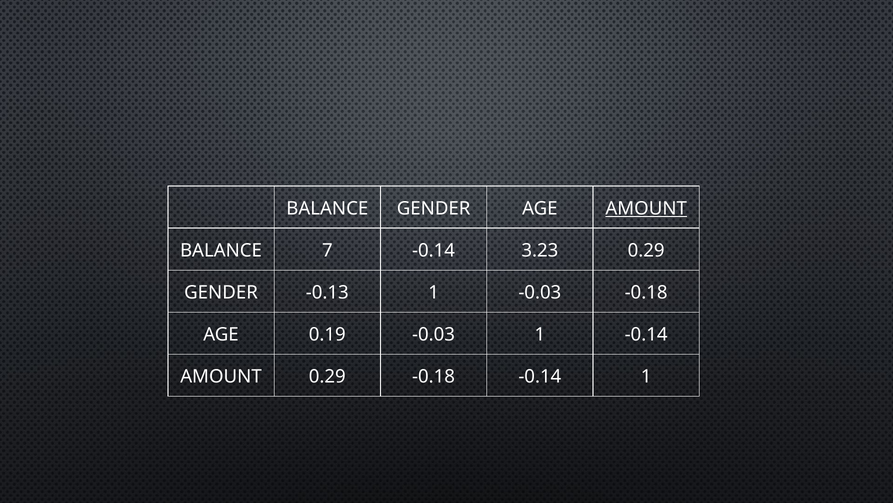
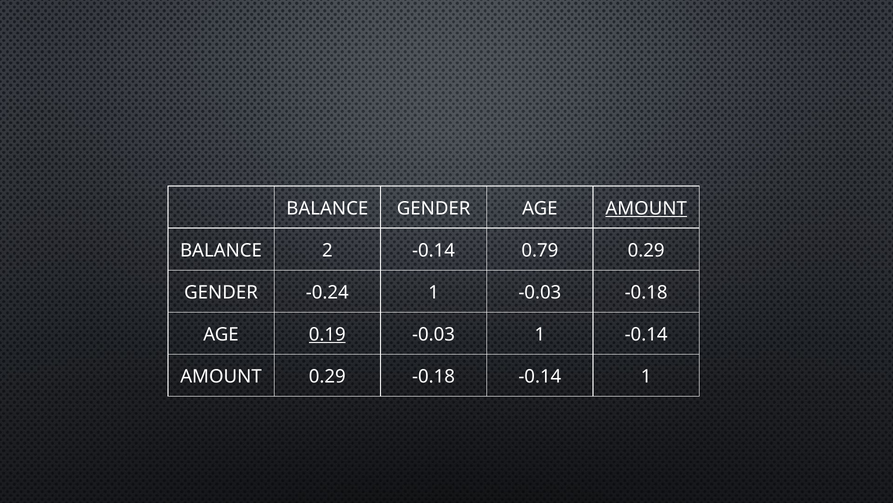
7: 7 -> 2 (327, 250)
3.23: 3.23 -> 0.79 (540, 250)
-0.13: -0.13 -> -0.24 (327, 292)
0.19 underline: none -> present (327, 334)
